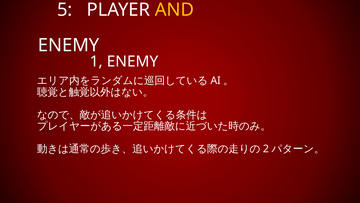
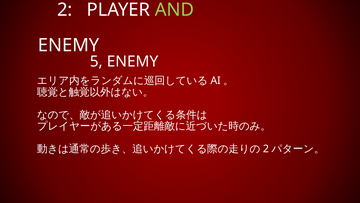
5: 5 -> 2 (65, 10)
AND colour: yellow -> light green (174, 10)
1: 1 -> 5 (96, 61)
